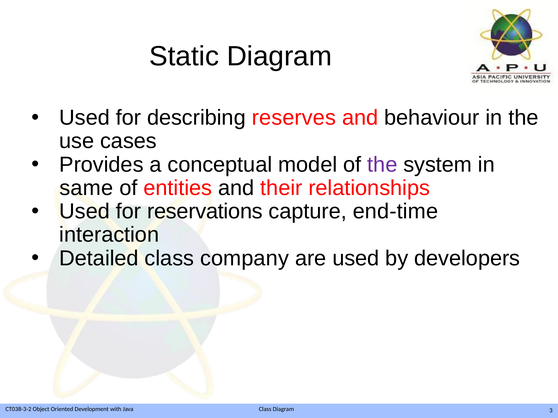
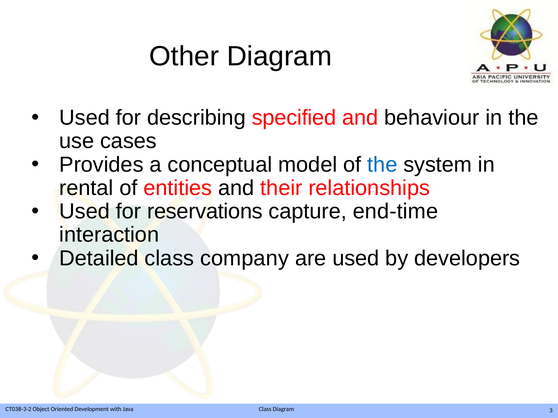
Static: Static -> Other (184, 56)
reserves: reserves -> specified (294, 118)
the colour: purple -> blue (382, 165)
same: same -> rental (86, 188)
